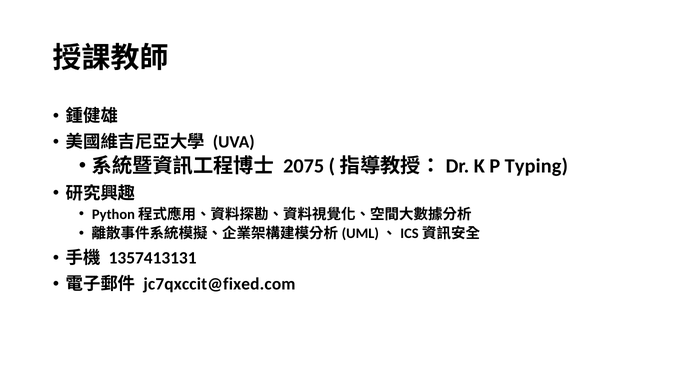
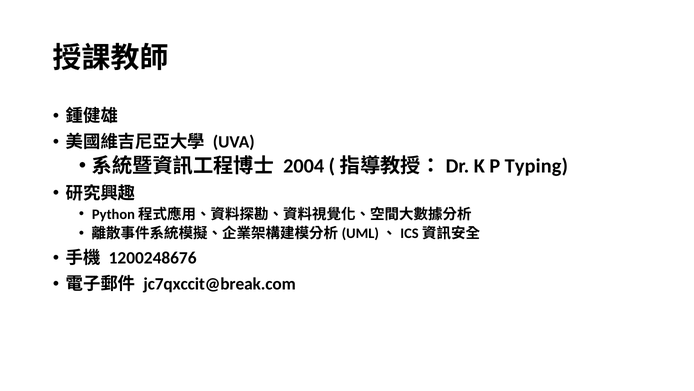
2075: 2075 -> 2004 (304, 166)
1357413131: 1357413131 -> 1200248676 (153, 258)
jc7qxccit@fixed.com: jc7qxccit@fixed.com -> jc7qxccit@break.com (220, 284)
